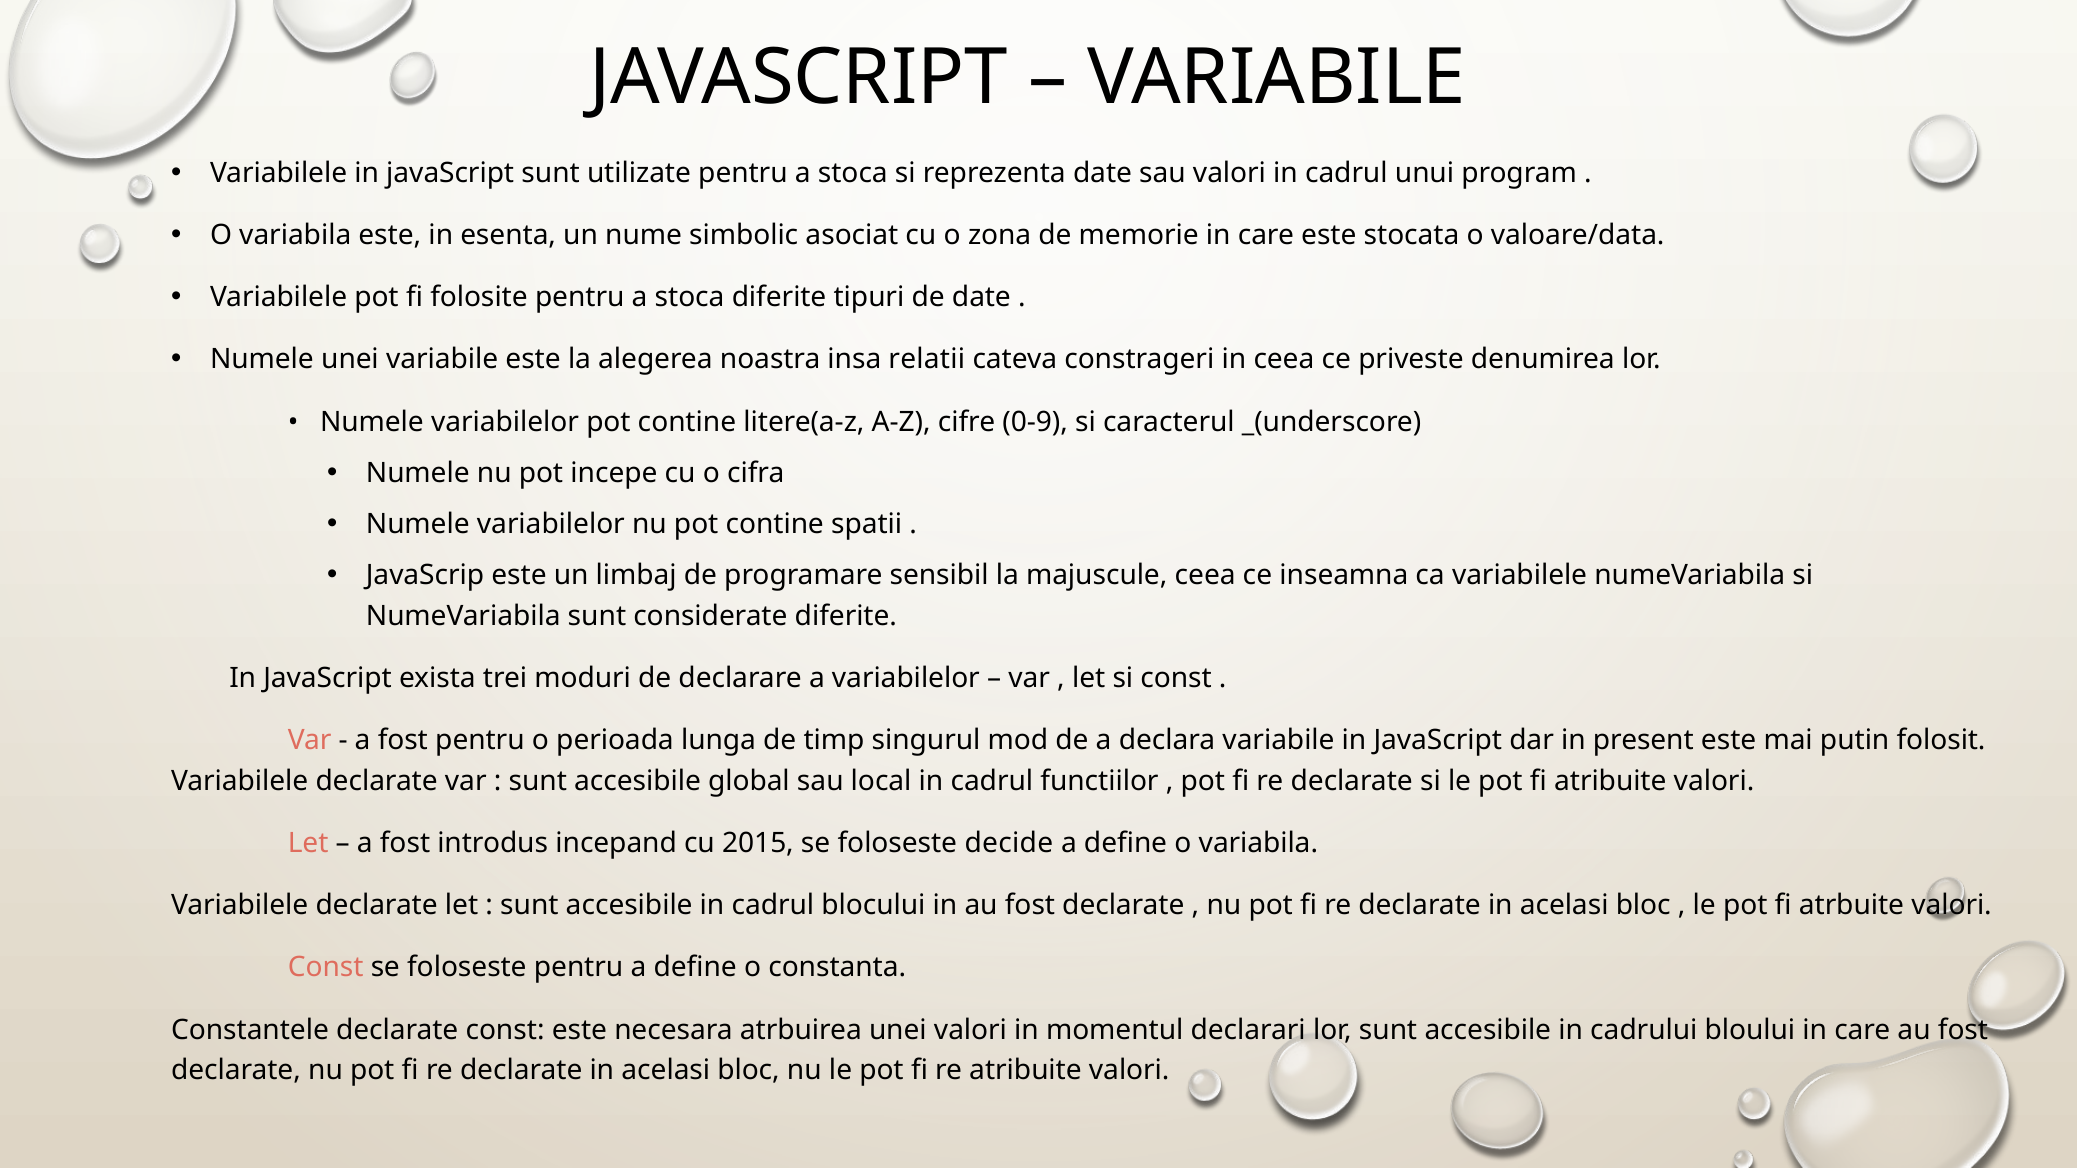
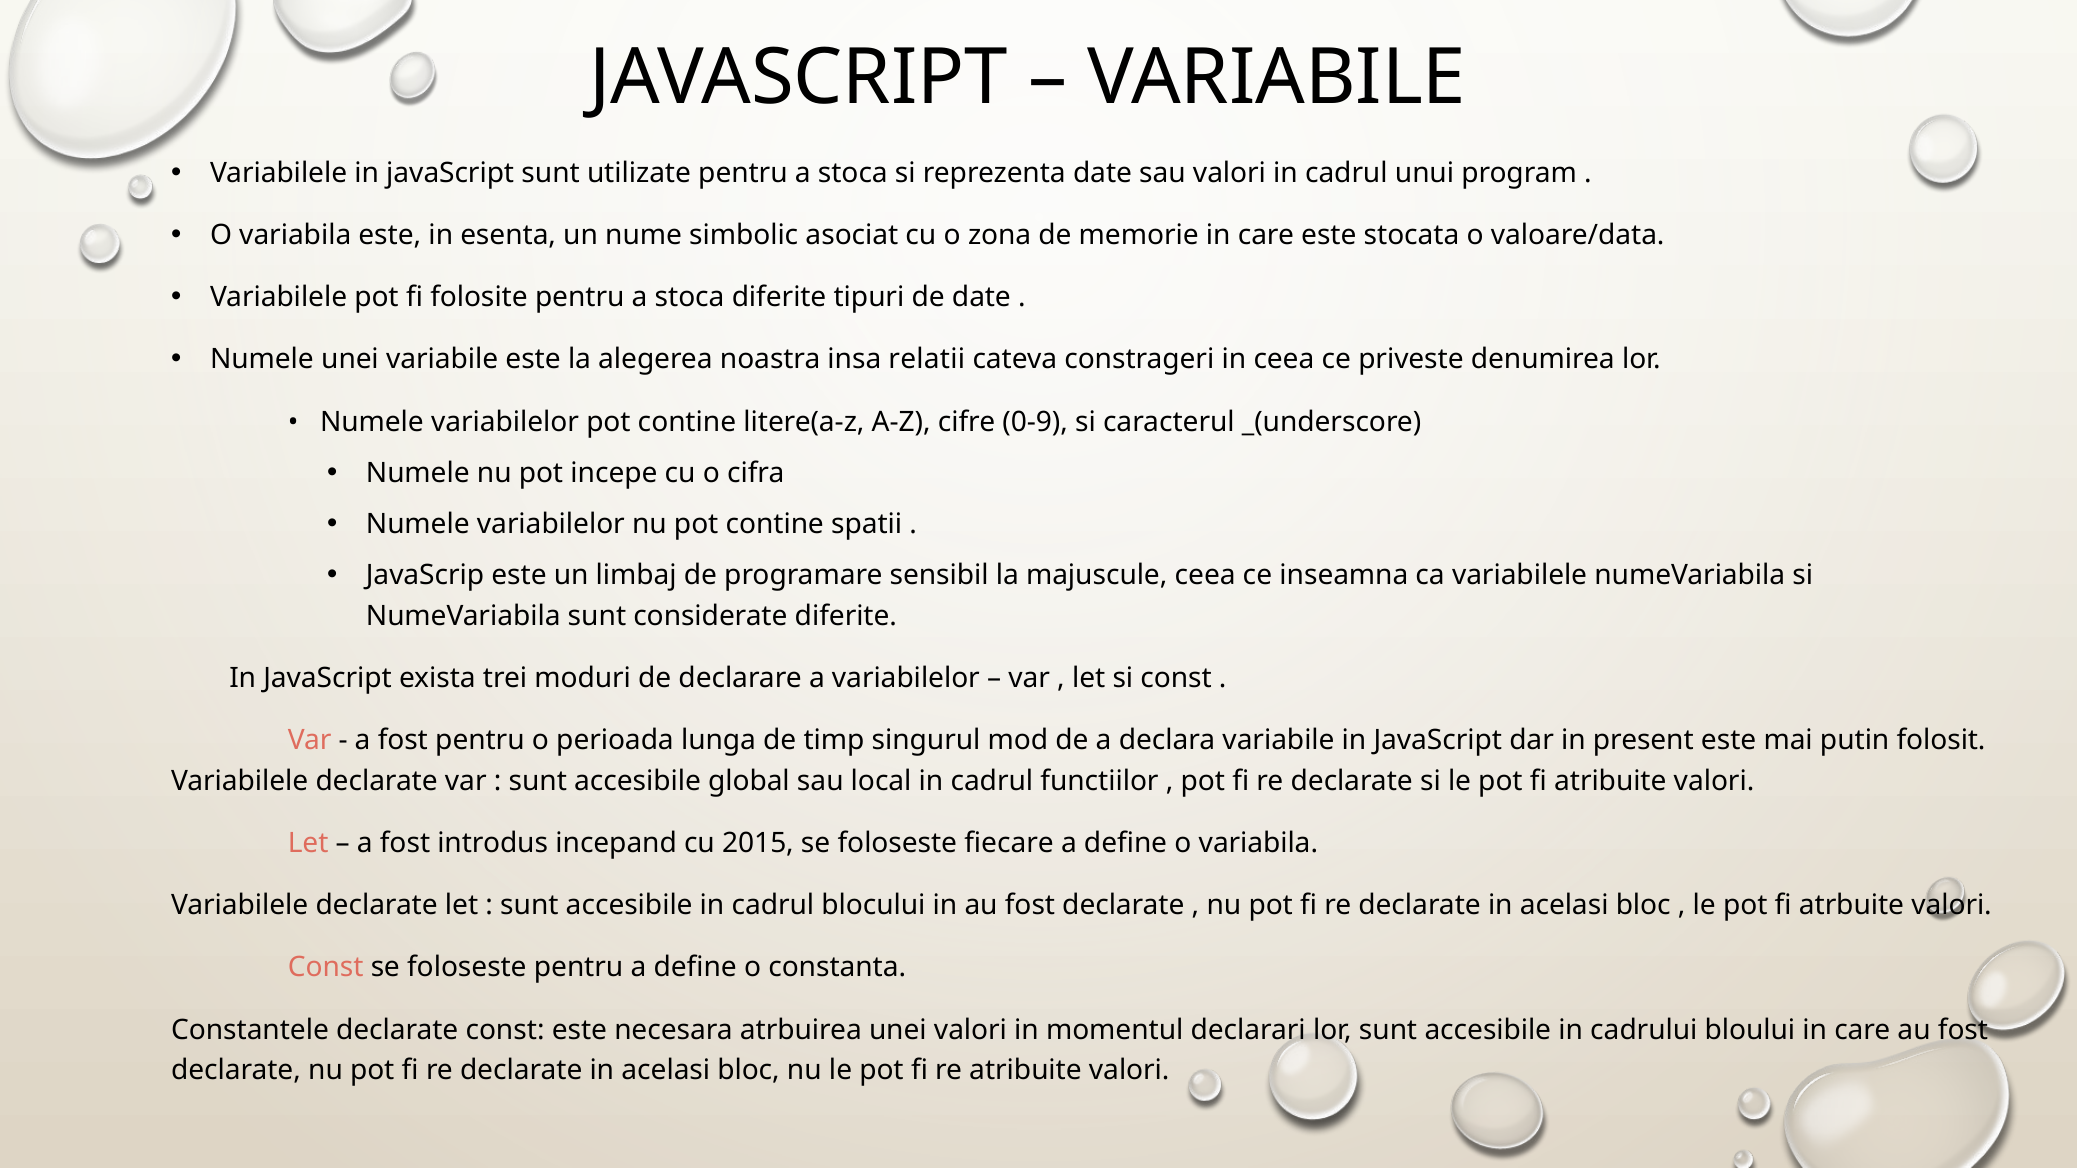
decide: decide -> fiecare (1009, 843)
